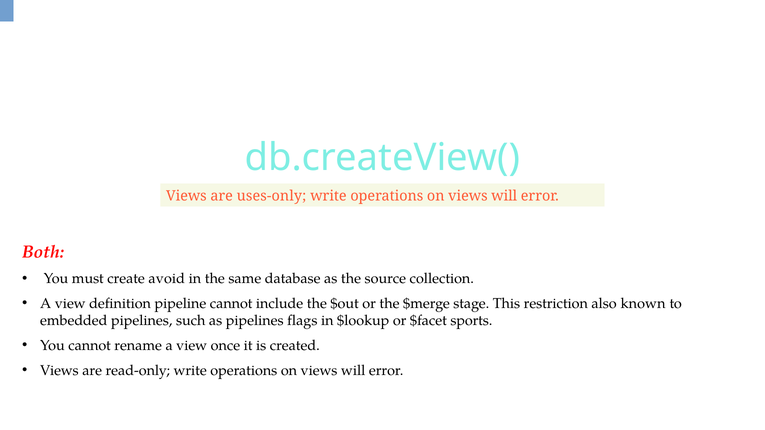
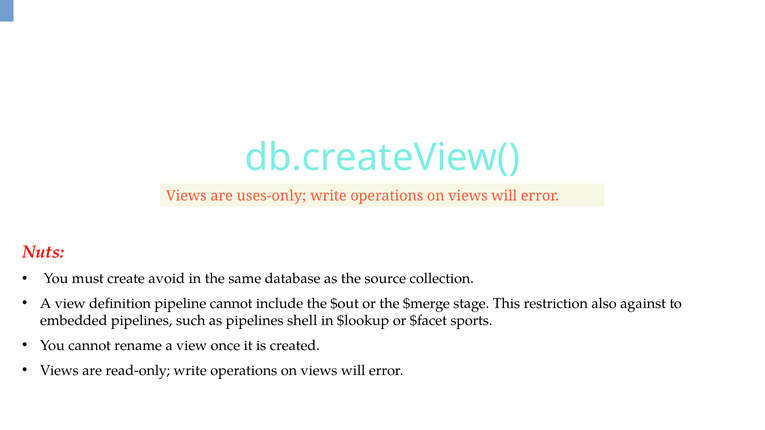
Both: Both -> Nuts (43, 252)
known: known -> against (643, 304)
flags: flags -> shell (302, 321)
